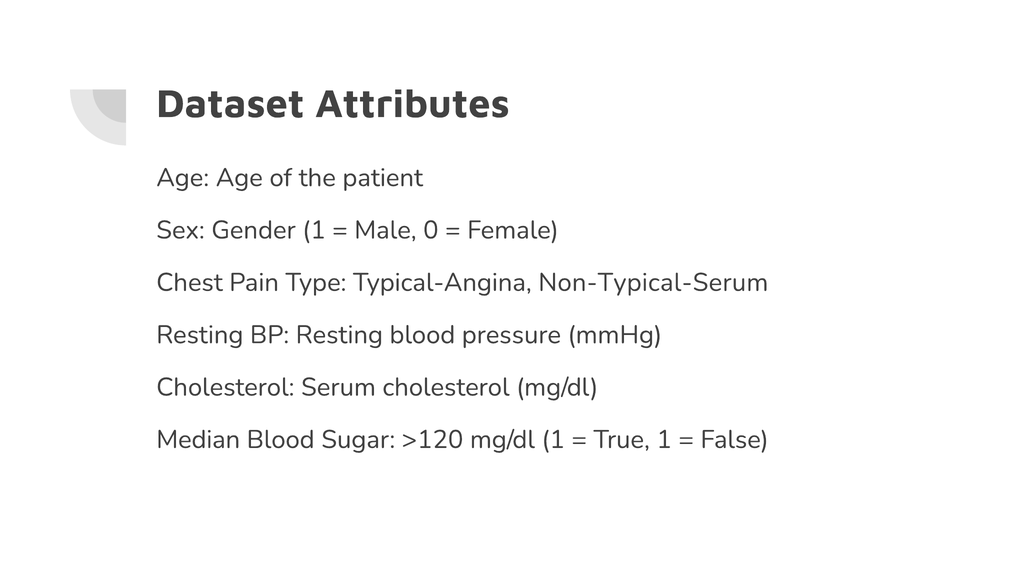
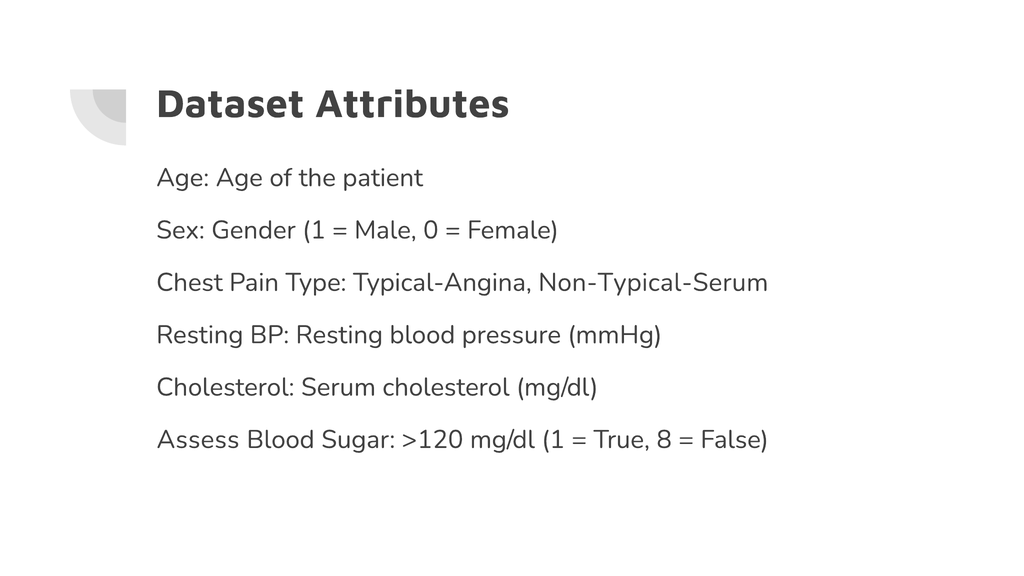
Median: Median -> Assess (198, 440)
True 1: 1 -> 8 (664, 440)
